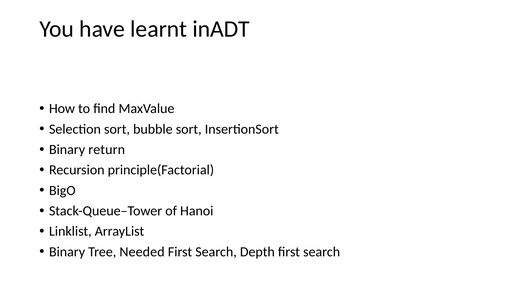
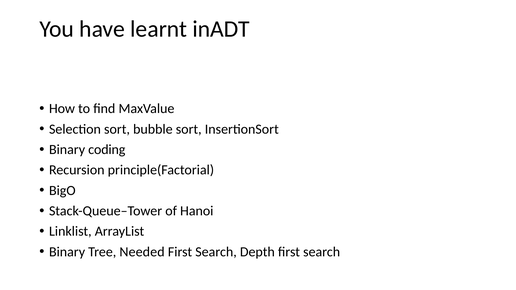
return: return -> coding (107, 150)
